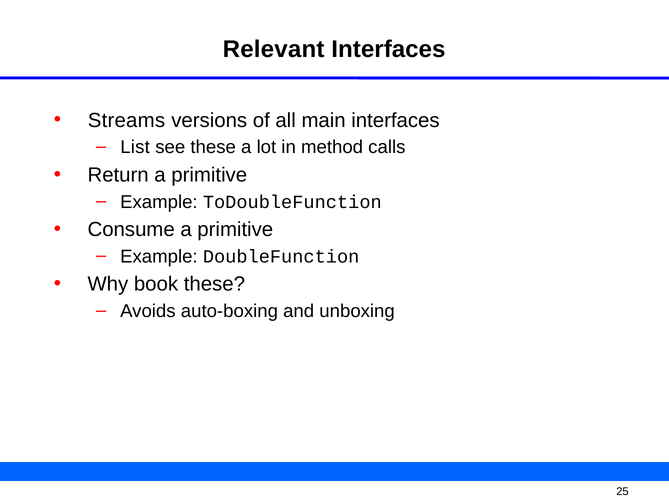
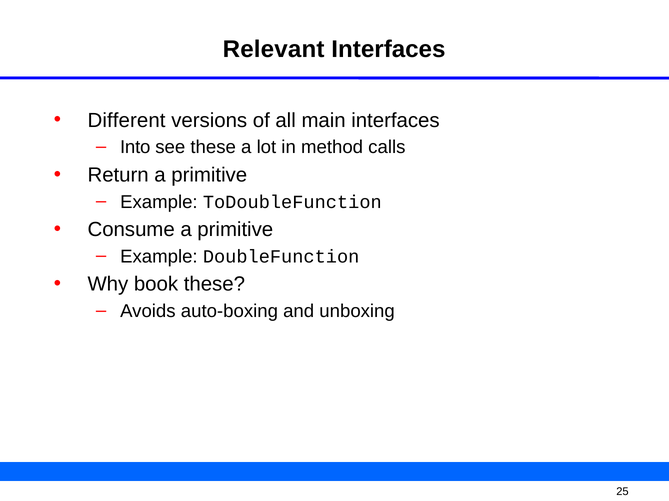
Streams: Streams -> Different (127, 121)
List: List -> Into (135, 148)
